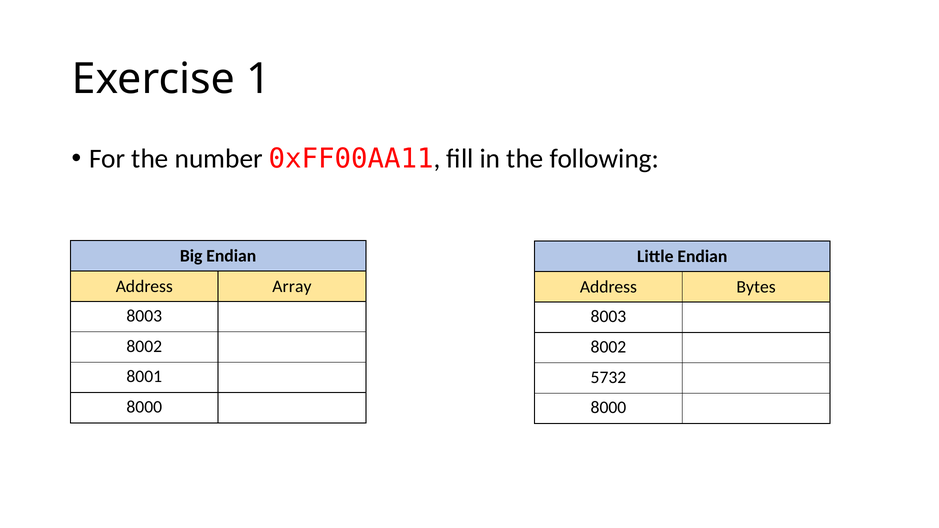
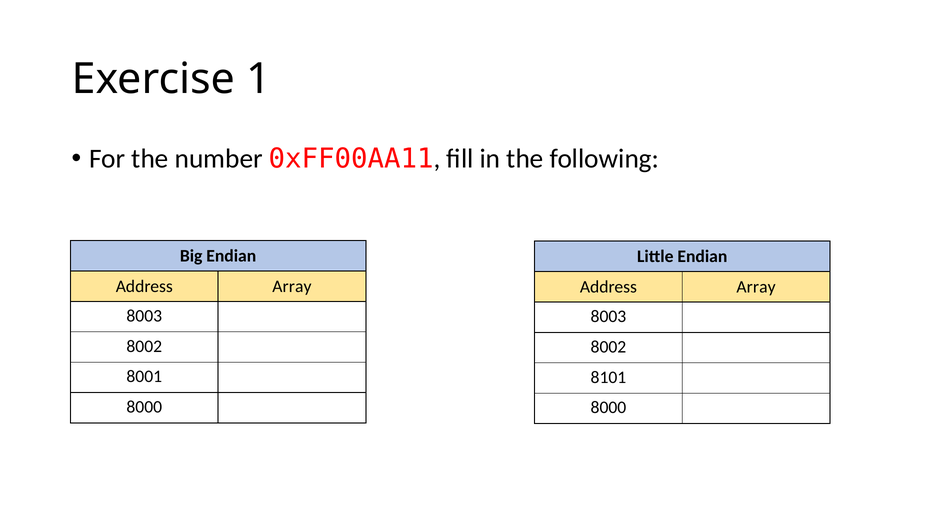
Bytes: Bytes -> Array (756, 287)
5732: 5732 -> 8101 (608, 377)
